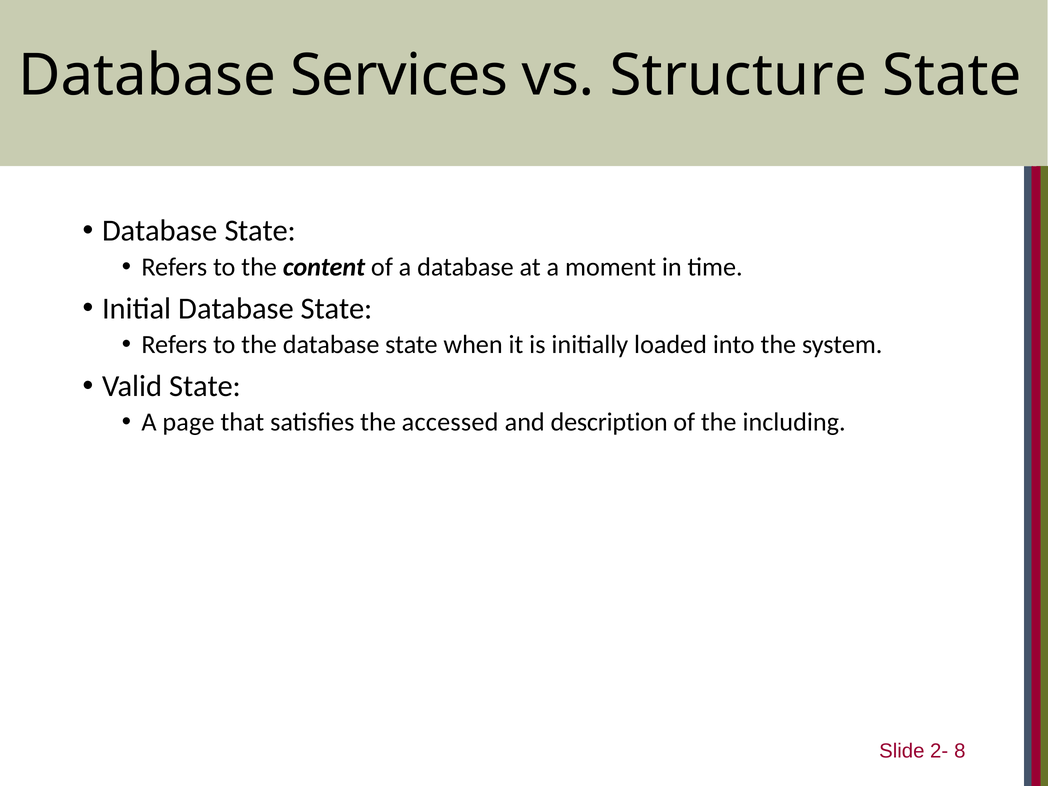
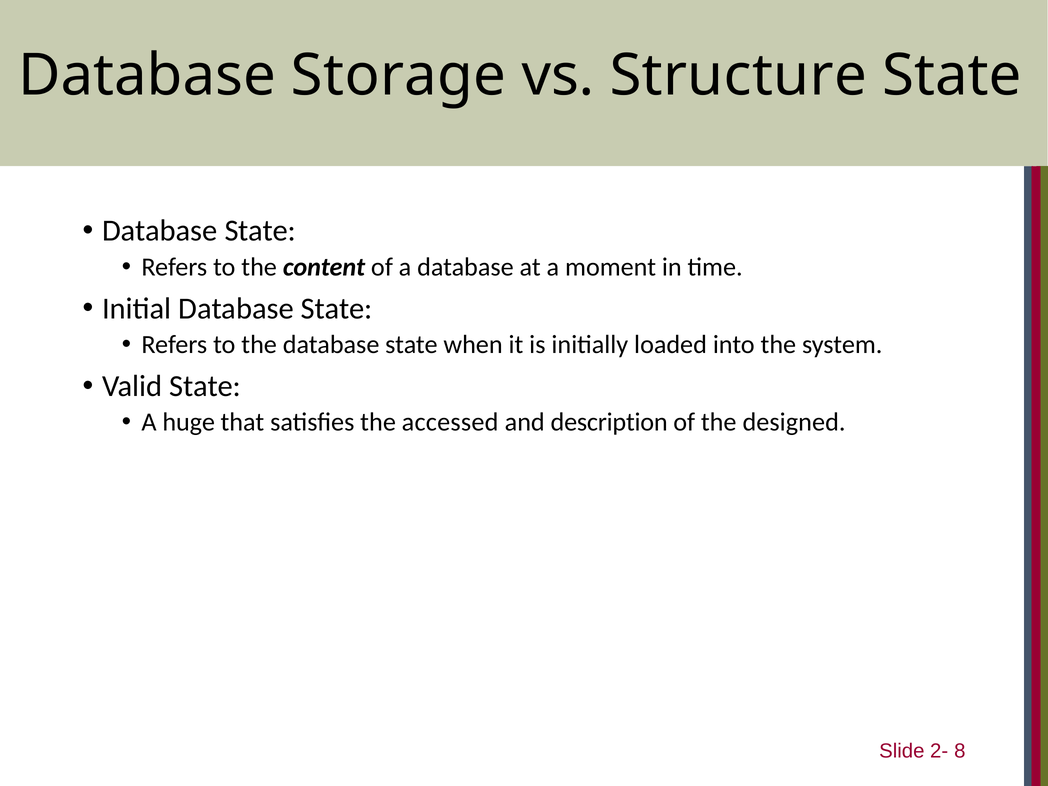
Services: Services -> Storage (399, 76)
page: page -> huge (189, 422)
including: including -> designed (794, 422)
